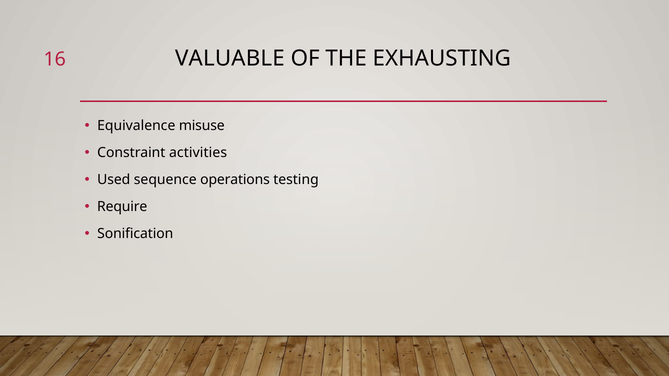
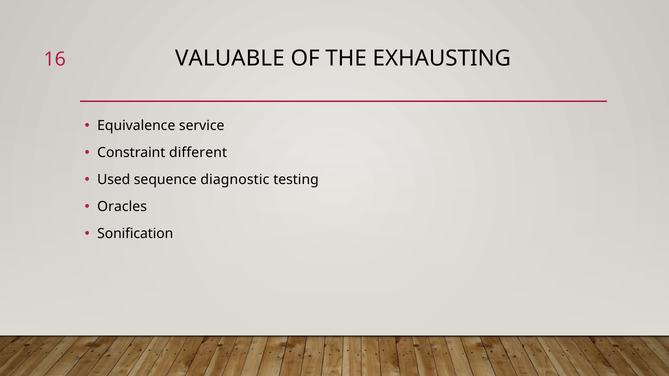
misuse: misuse -> service (202, 126)
activities: activities -> different (198, 153)
operations: operations -> diagnostic (235, 180)
Require: Require -> Oracles (122, 207)
